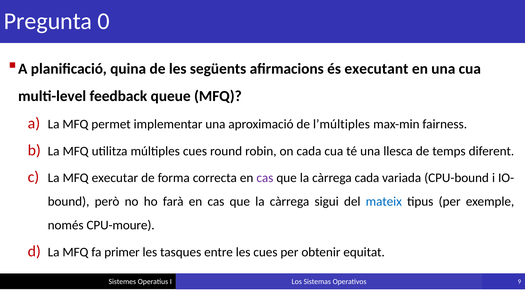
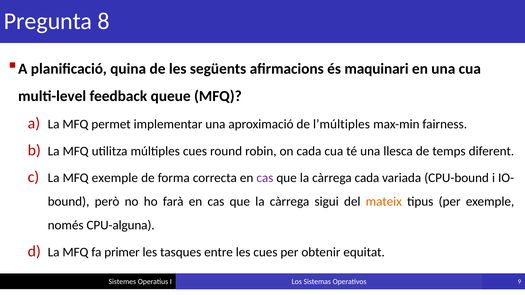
0: 0 -> 8 (104, 21)
executant: executant -> maquinari (377, 69)
MFQ executar: executar -> exemple (115, 178)
mateix colour: blue -> orange (384, 202)
CPU-moure: CPU-moure -> CPU-alguna (121, 225)
